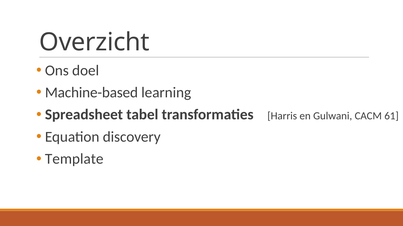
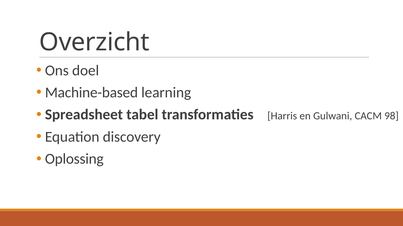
61: 61 -> 98 (392, 116)
Template: Template -> Oplossing (74, 159)
